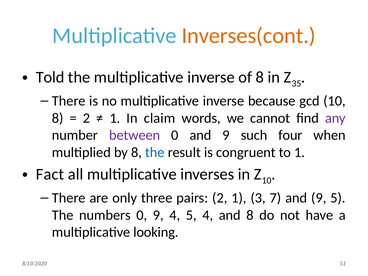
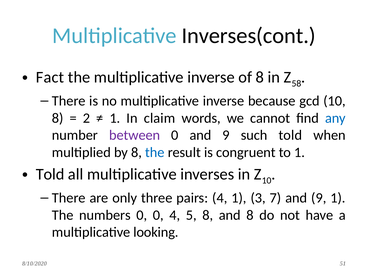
Inverses(cont colour: orange -> black (249, 36)
Told: Told -> Fact (50, 77)
35: 35 -> 58 (296, 84)
any colour: purple -> blue (335, 118)
such four: four -> told (290, 135)
Fact: Fact -> Told (50, 174)
pairs 2: 2 -> 4 (220, 198)
9 5: 5 -> 1 (338, 198)
0 9: 9 -> 0 (158, 215)
5 4: 4 -> 8 (208, 215)
